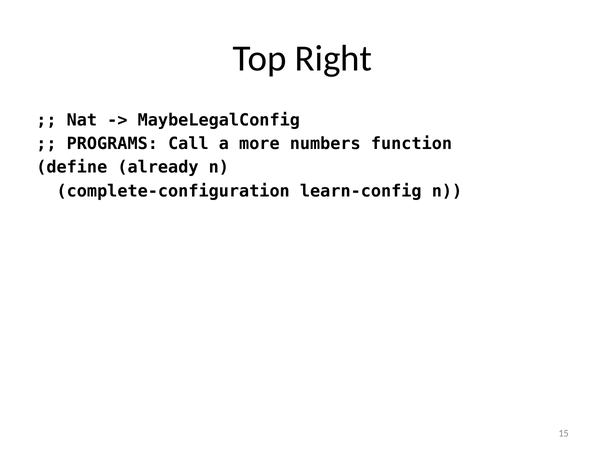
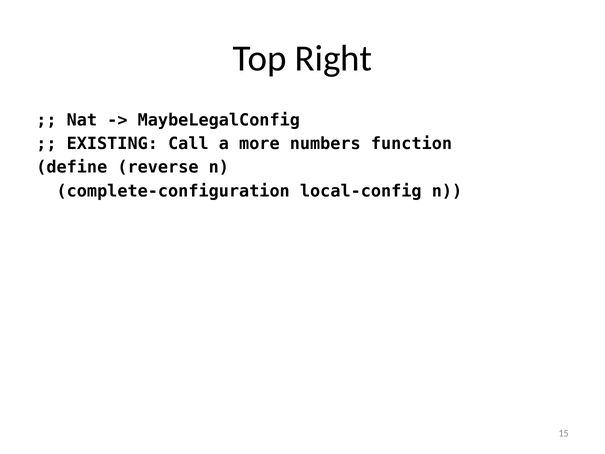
PROGRAMS: PROGRAMS -> EXISTING (112, 144)
already: already -> reverse (158, 167)
learn-config: learn-config -> local-config (361, 191)
